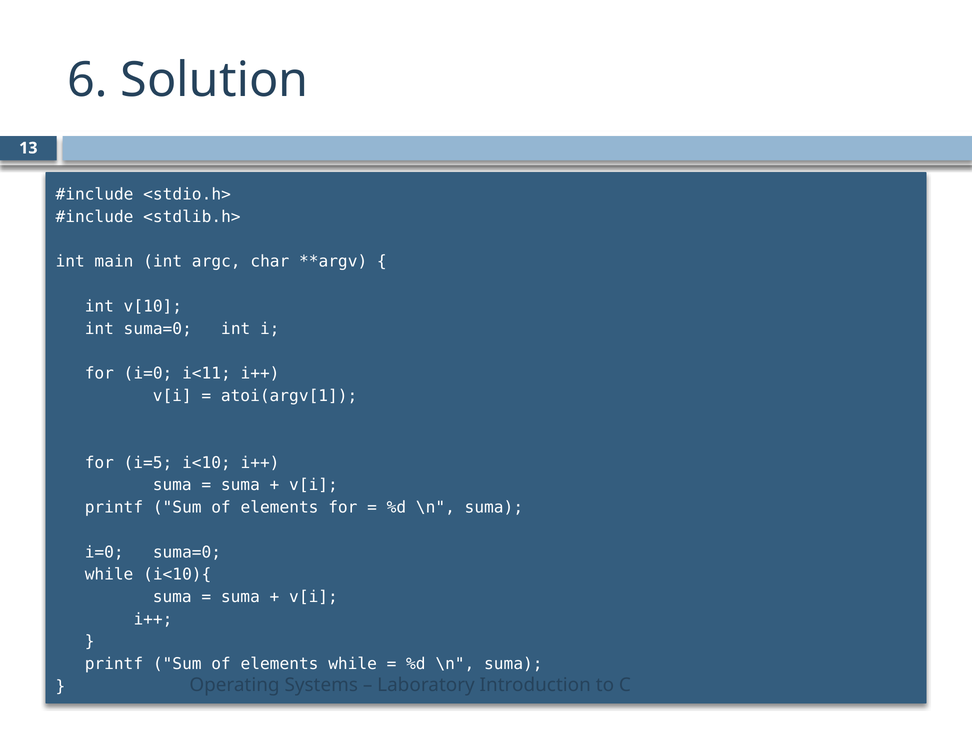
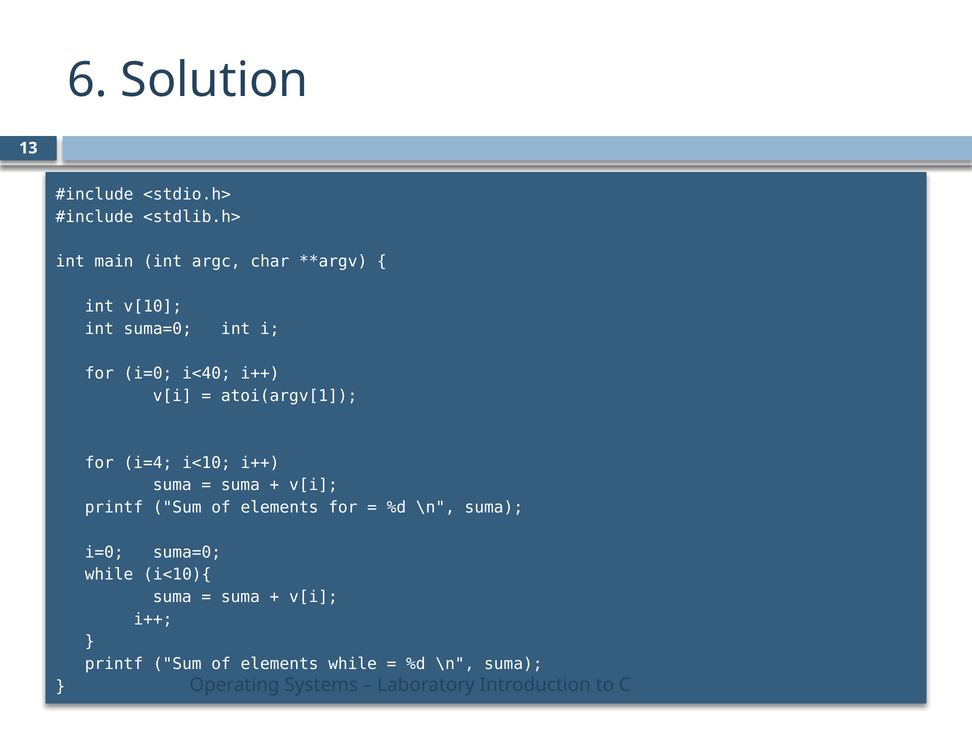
i<11: i<11 -> i<40 (206, 373)
i=5: i=5 -> i=4 (148, 463)
